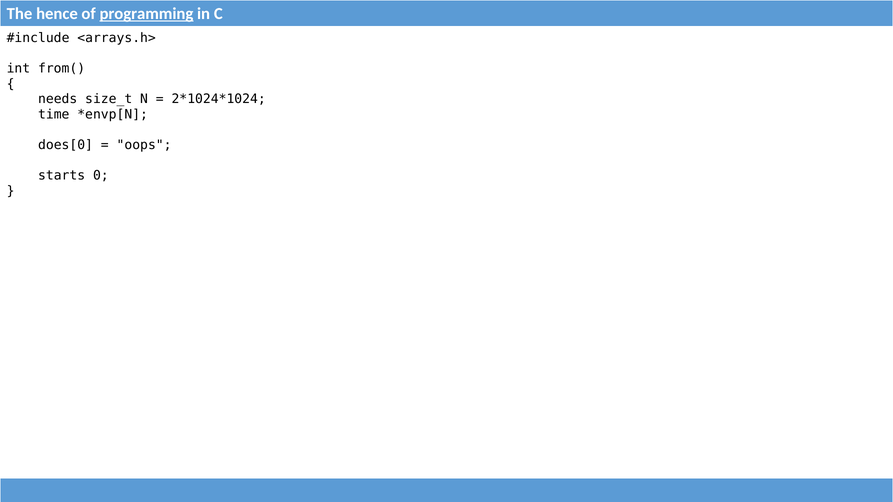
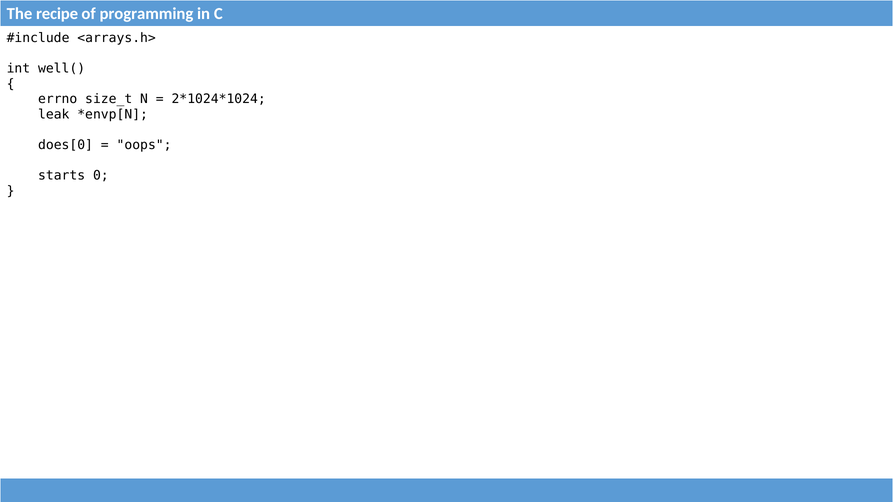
hence: hence -> recipe (57, 14)
programming underline: present -> none (146, 14)
from(: from( -> well( (62, 69)
needs: needs -> errno (58, 99)
time: time -> leak (54, 114)
